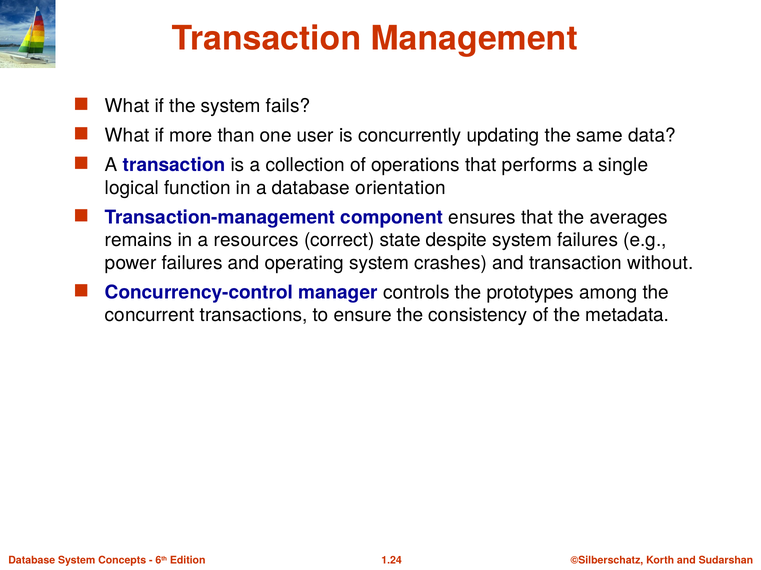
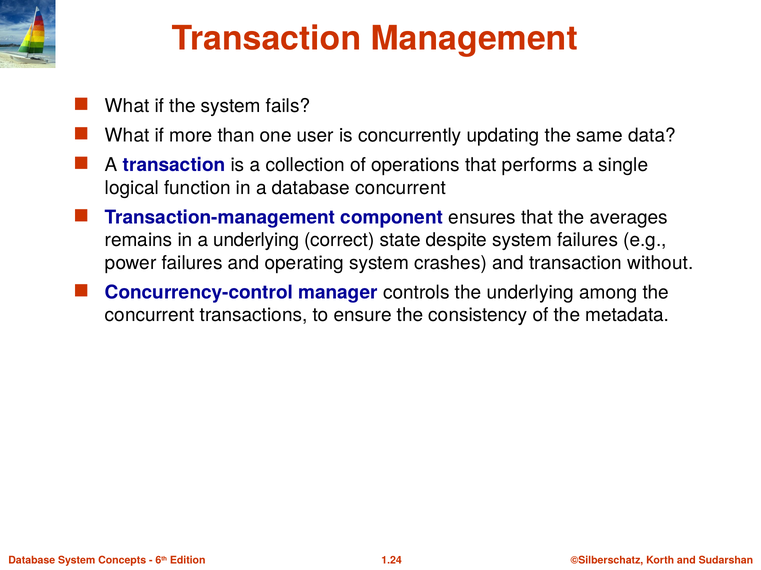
database orientation: orientation -> concurrent (401, 188)
a resources: resources -> underlying (256, 240)
the prototypes: prototypes -> underlying (530, 293)
